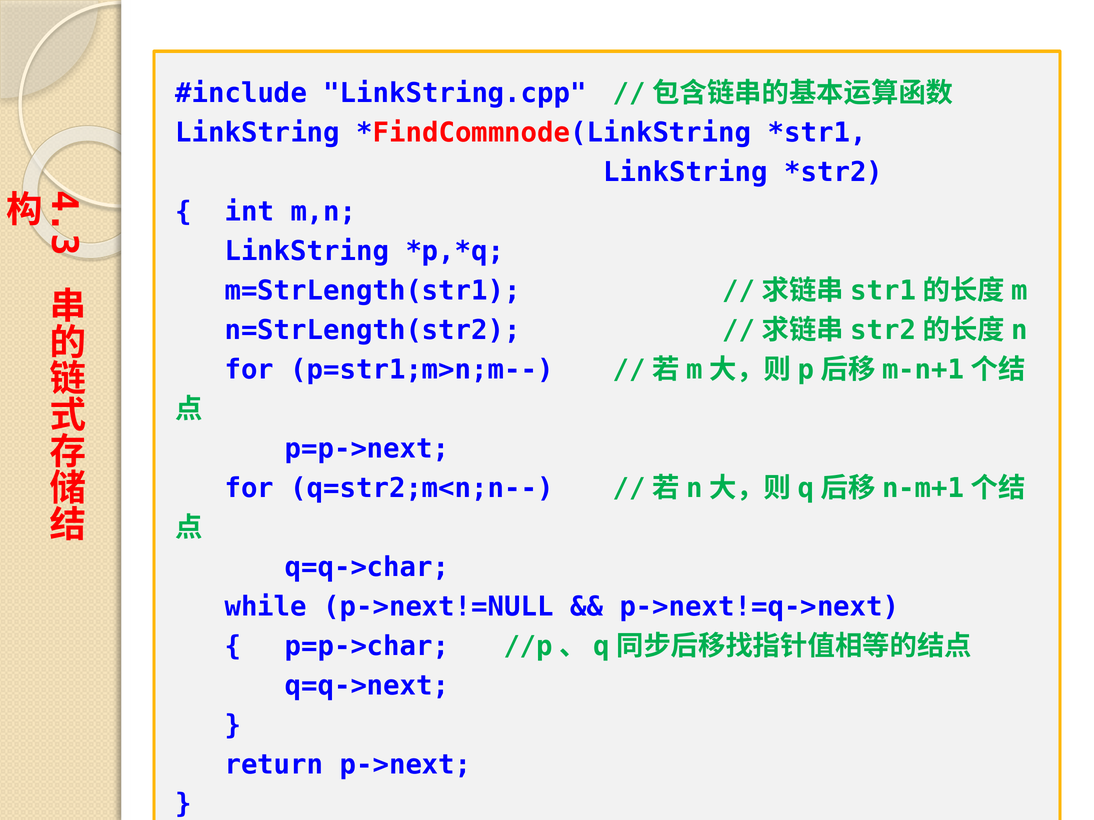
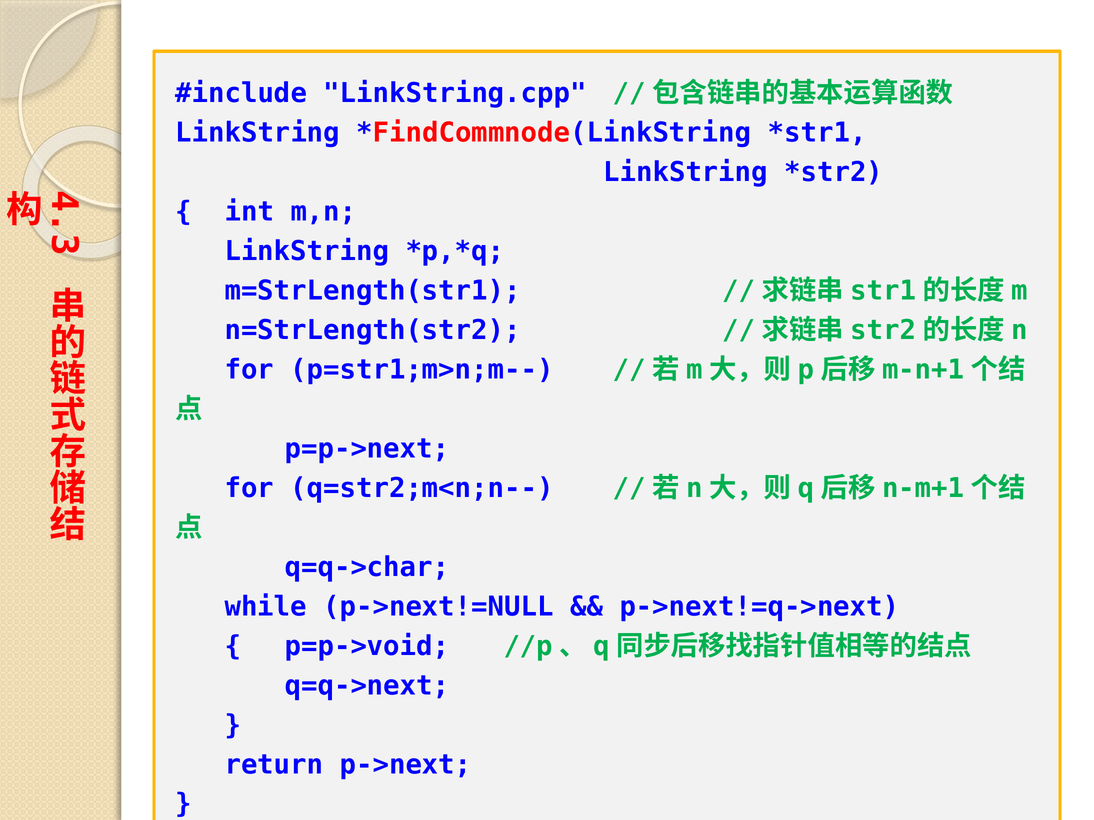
p=p->char: p=p->char -> p=p->void (367, 646)
